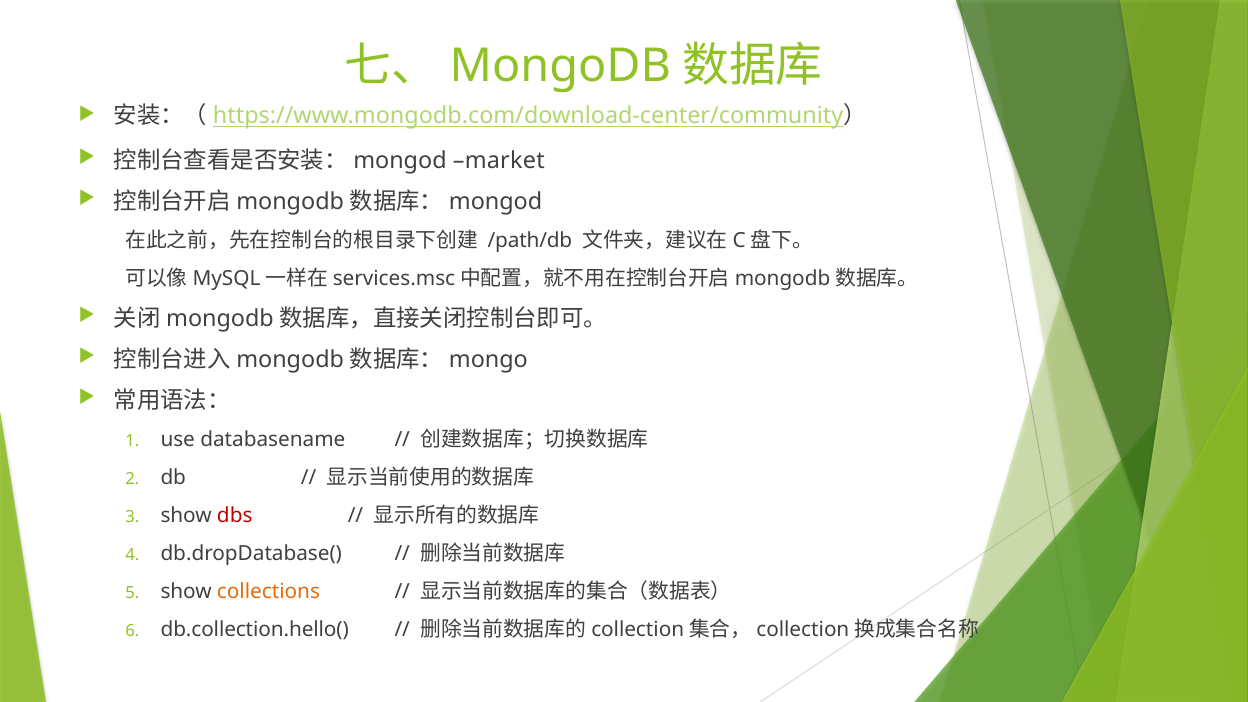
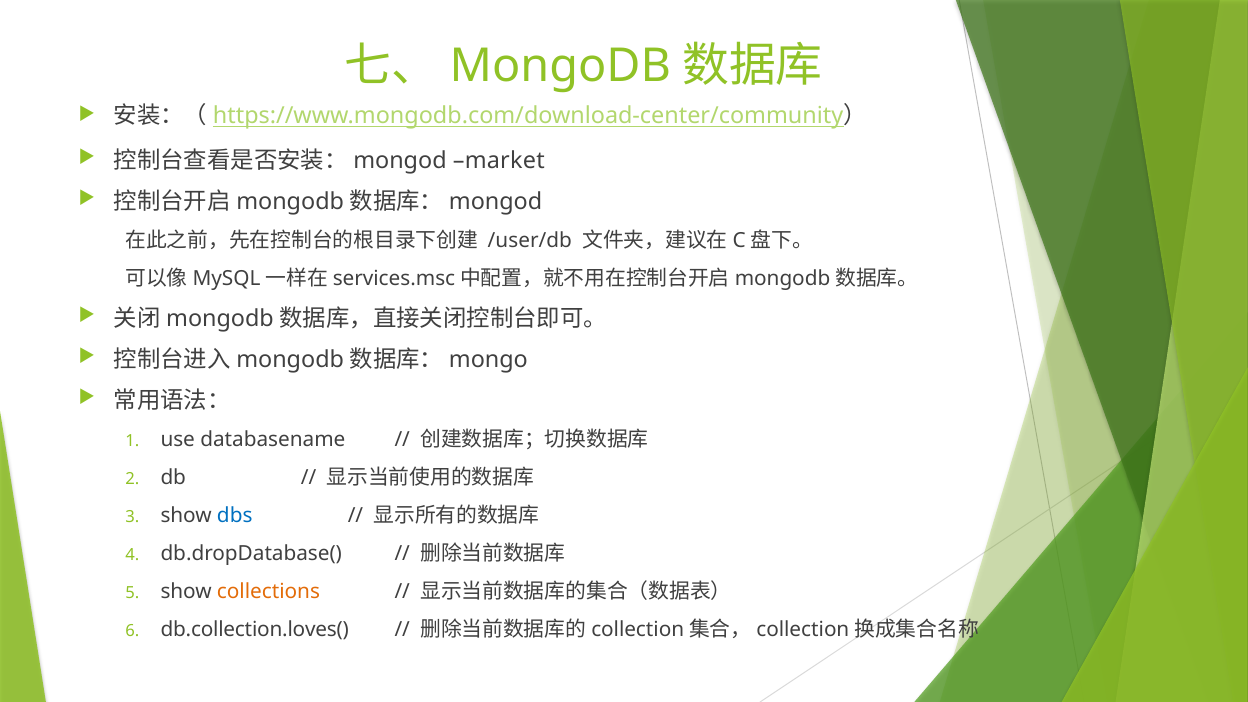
/path/db: /path/db -> /user/db (530, 241)
dbs colour: red -> blue (235, 516)
db.collection.hello(: db.collection.hello( -> db.collection.loves( (255, 630)
